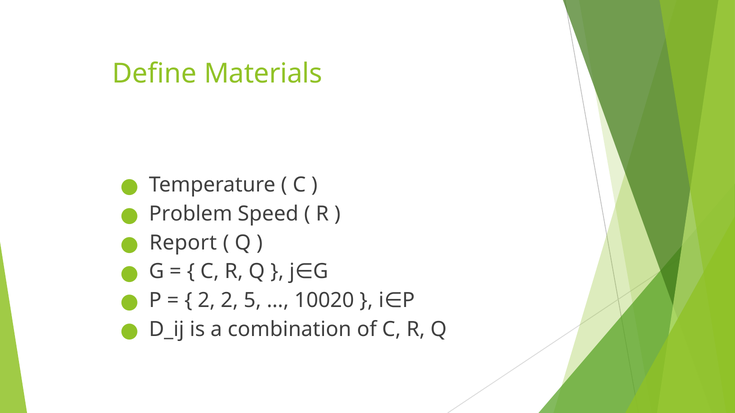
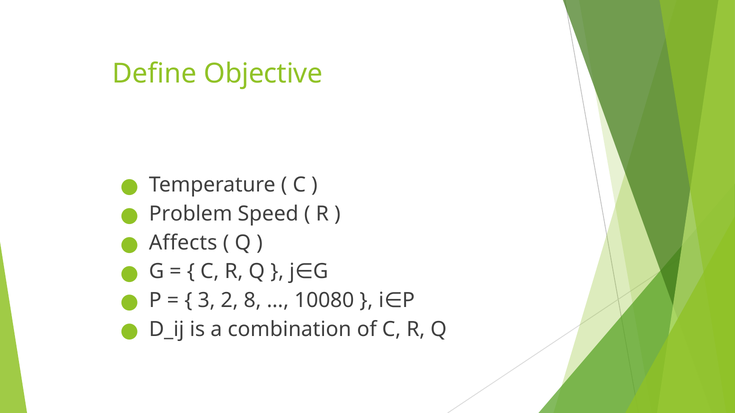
Materials: Materials -> Objective (263, 74)
Report: Report -> Affects (183, 243)
2: 2 -> 3 (207, 301)
5: 5 -> 8 (252, 301)
10020: 10020 -> 10080 (324, 301)
